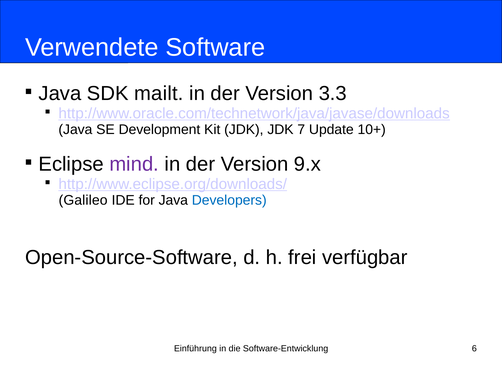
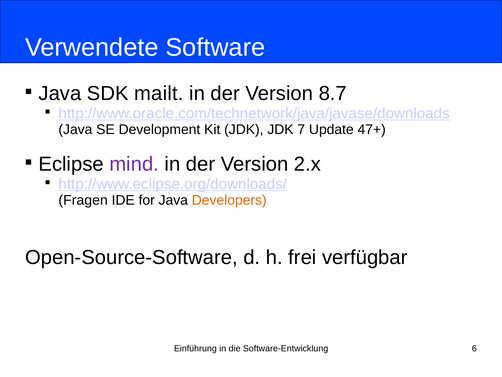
3.3: 3.3 -> 8.7 (333, 93)
10+: 10+ -> 47+ (372, 129)
9.x: 9.x -> 2.x (307, 164)
Galileo: Galileo -> Fragen (83, 200)
Developers colour: blue -> orange (229, 200)
